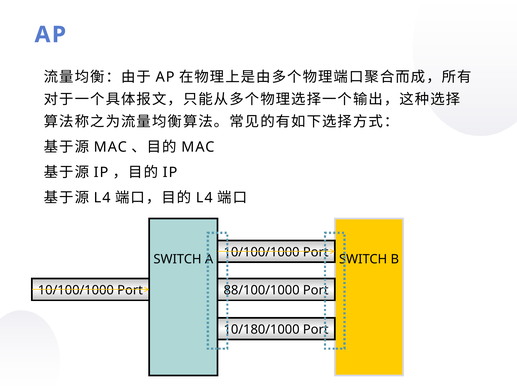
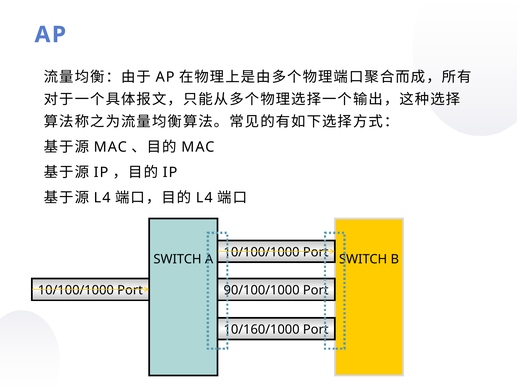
88/100/1000: 88/100/1000 -> 90/100/1000 (262, 290)
10/180/1000: 10/180/1000 -> 10/160/1000 (262, 329)
